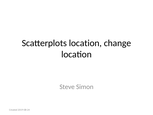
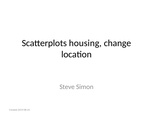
Scatterplots location: location -> housing (85, 43)
